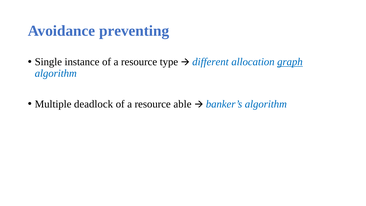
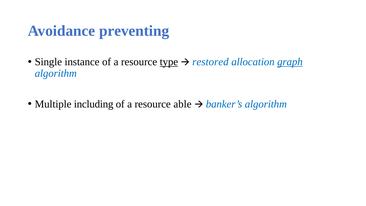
type underline: none -> present (169, 62)
different: different -> restored (210, 62)
deadlock: deadlock -> including (94, 104)
